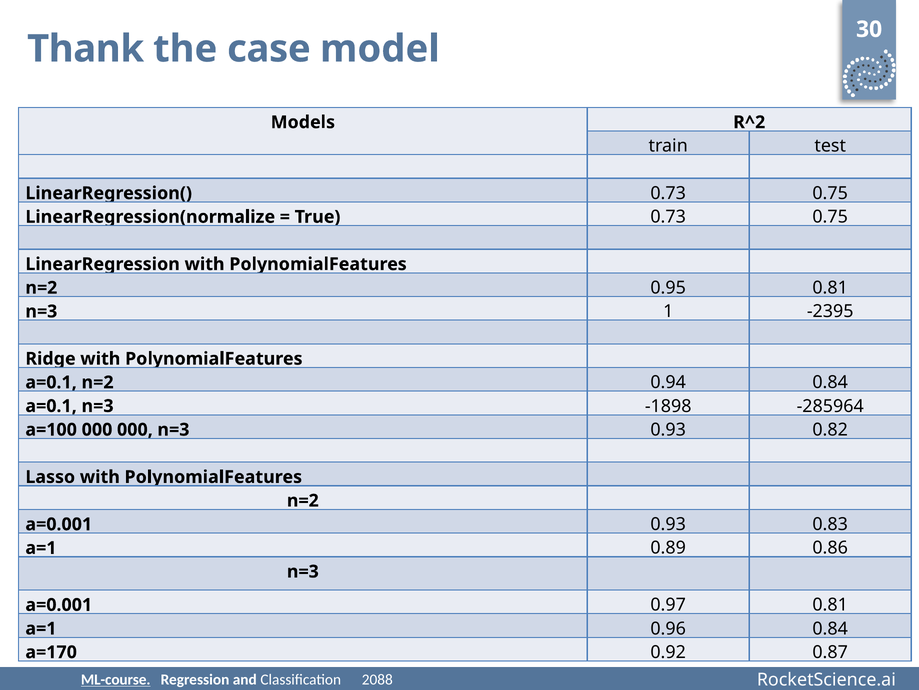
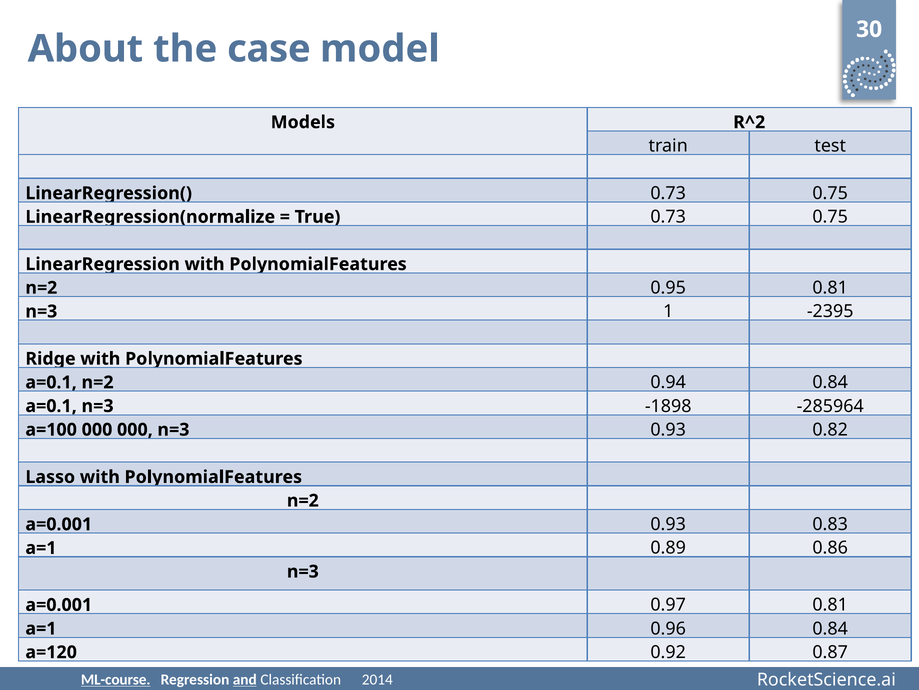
Thank: Thank -> About (85, 49)
a=170: a=170 -> a=120 (51, 652)
and underline: none -> present (245, 679)
2088: 2088 -> 2014 (377, 679)
